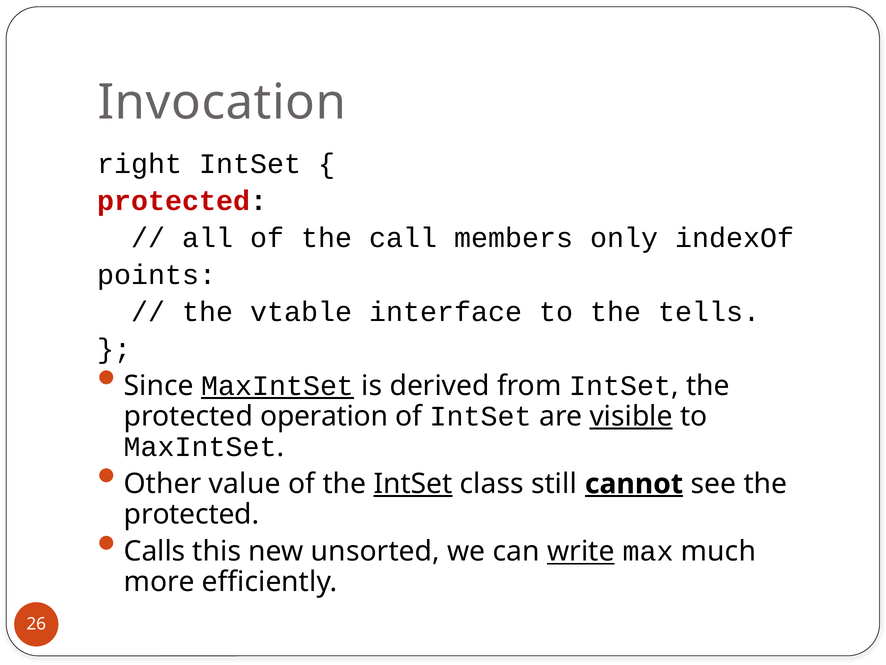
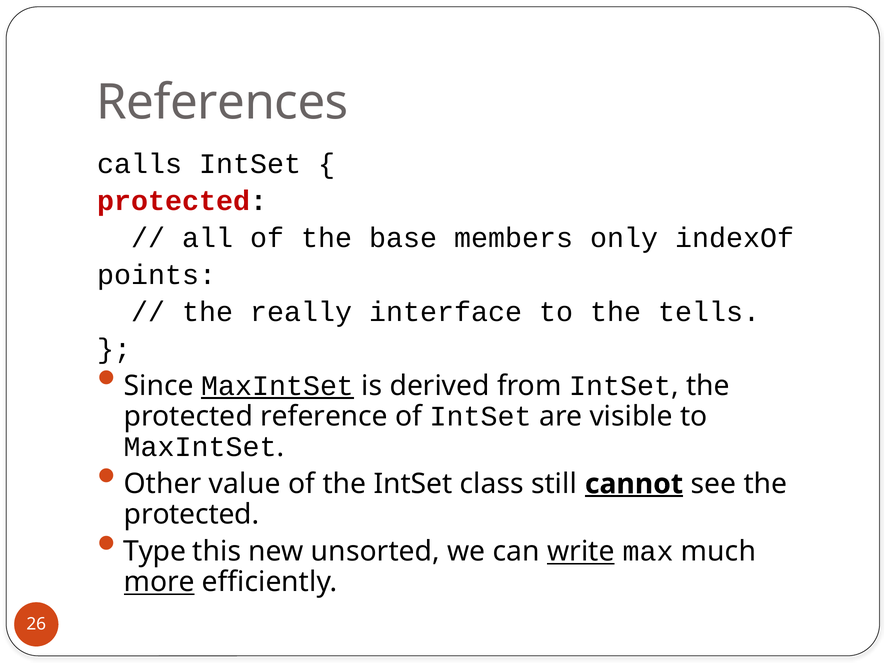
Invocation: Invocation -> References (222, 102)
right: right -> calls (140, 164)
call: call -> base (403, 238)
vtable: vtable -> really (301, 312)
operation: operation -> reference (324, 416)
visible underline: present -> none (631, 416)
IntSet underline: present -> none (413, 484)
Calls: Calls -> Type (155, 551)
more underline: none -> present (159, 582)
